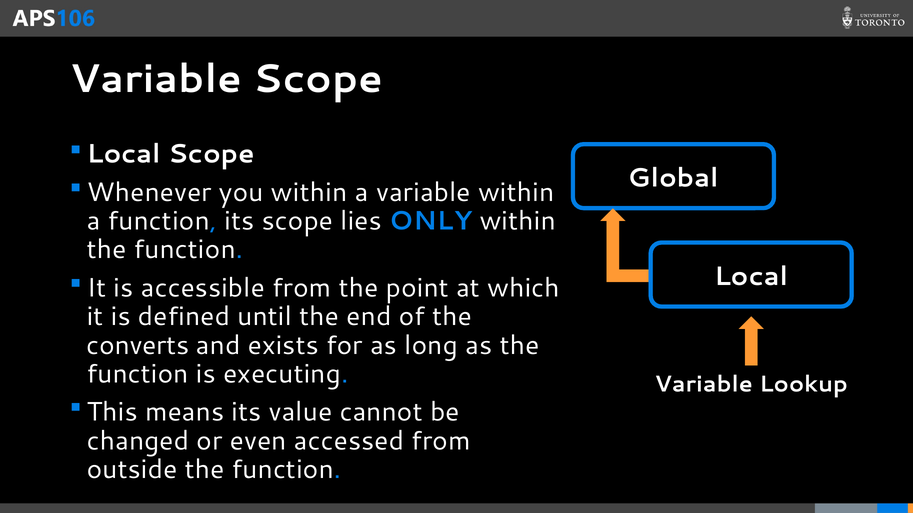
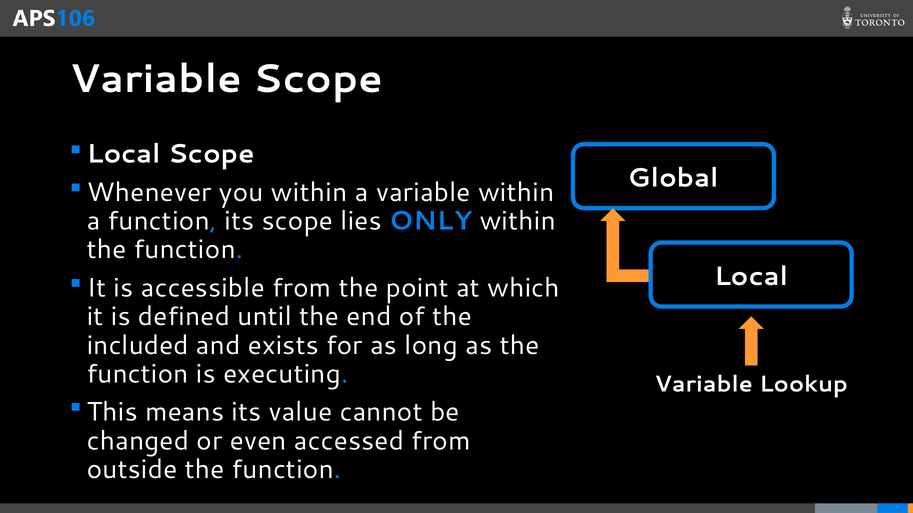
converts: converts -> included (138, 346)
